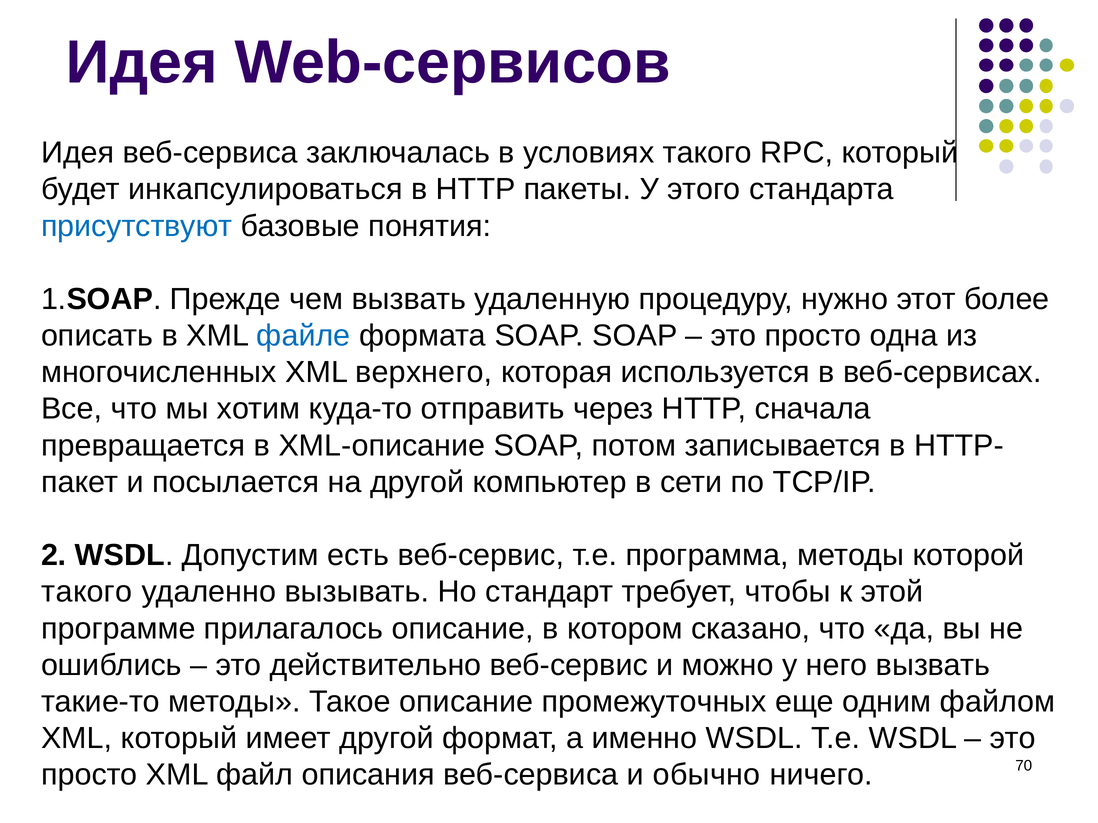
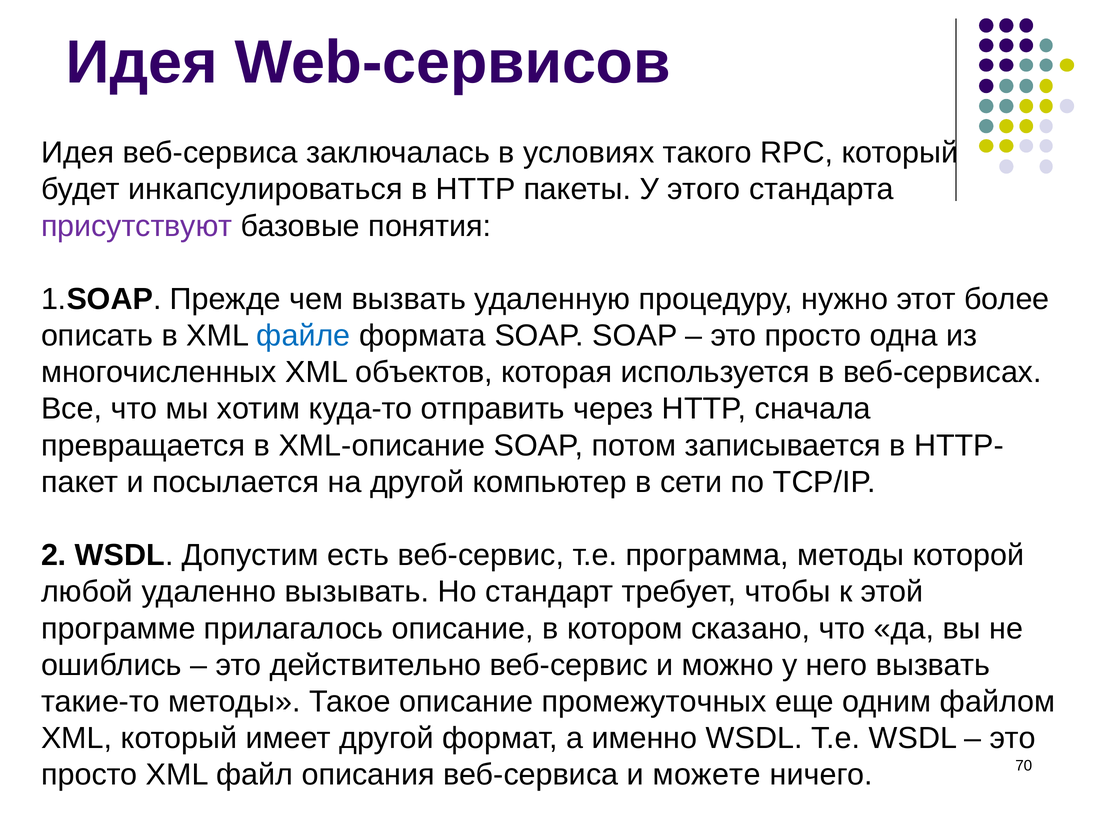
присутствуют colour: blue -> purple (137, 226)
верхнего: верхнего -> объектов (424, 373)
такого: такого -> любой (87, 592)
обычно: обычно -> можете (707, 775)
